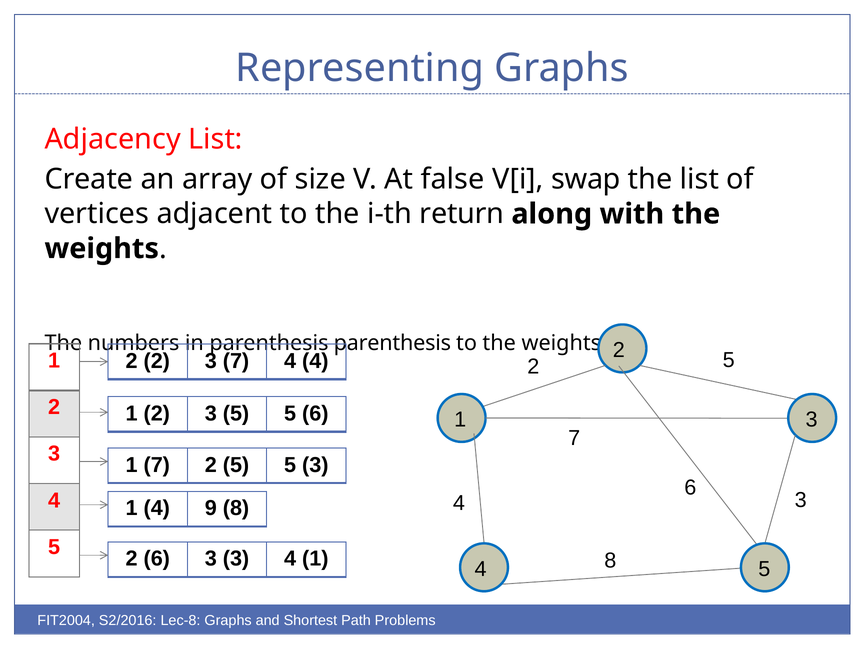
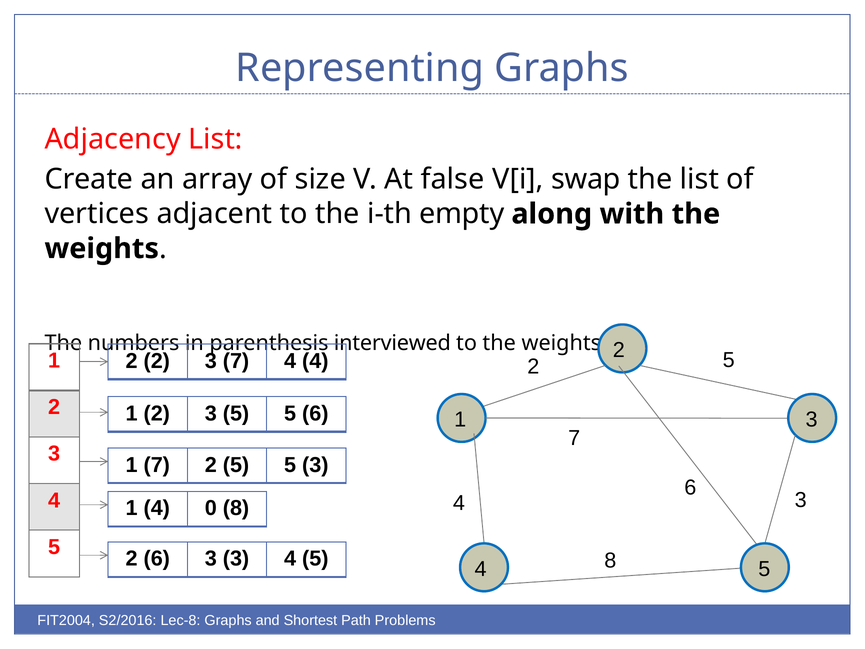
return: return -> empty (462, 214)
parenthesis: parenthesis -> interviewed (392, 343)
9: 9 -> 0 (211, 508)
3 3 4 1: 1 -> 5 (315, 558)
